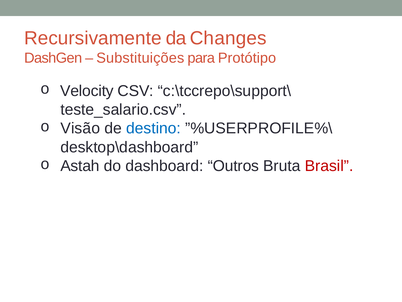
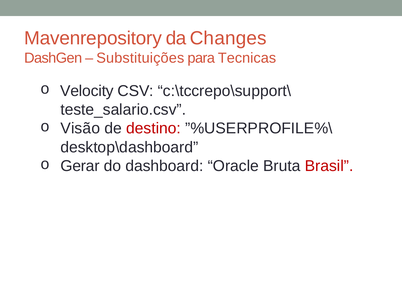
Recursivamente: Recursivamente -> Mavenrepository (93, 38)
Protótipo: Protótipo -> Tecnicas (247, 58)
destino colour: blue -> red (154, 128)
Astah: Astah -> Gerar (80, 166)
Outros: Outros -> Oracle (233, 166)
